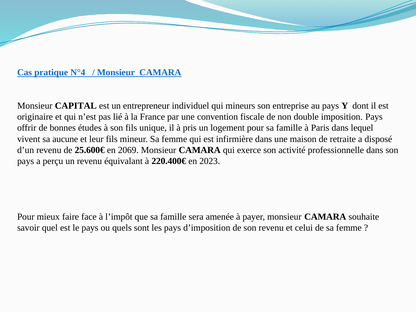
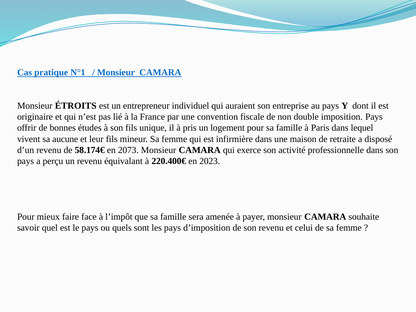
N°4: N°4 -> N°1 (78, 73)
CAPITAL: CAPITAL -> ÉTROITS (76, 106)
mineurs: mineurs -> auraient (240, 106)
25.600€: 25.600€ -> 58.174€ (90, 150)
2069: 2069 -> 2073 (128, 150)
